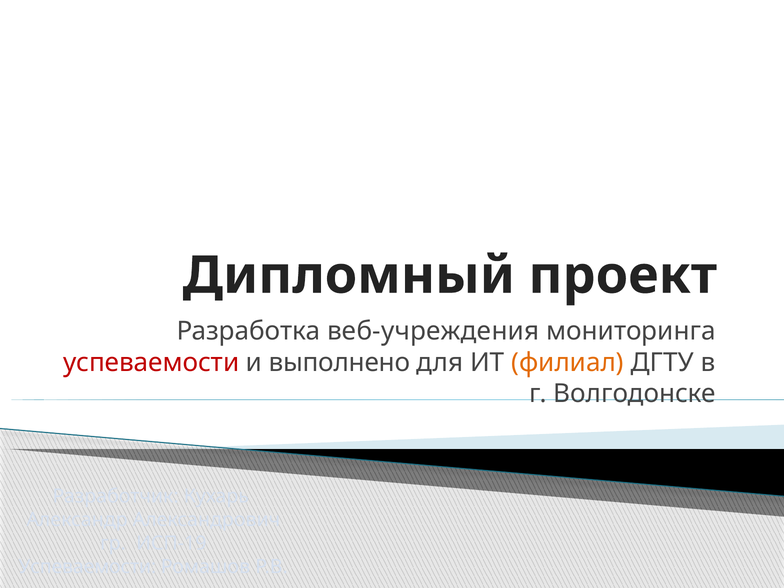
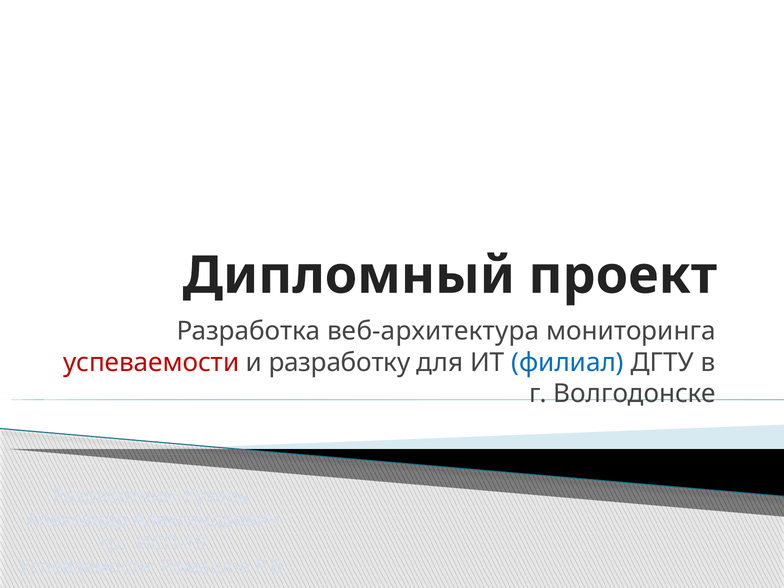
веб-учреждения: веб-учреждения -> веб-архитектура (433, 331)
выполнено: выполнено -> разработку (339, 362)
филиал colour: orange -> blue (567, 362)
